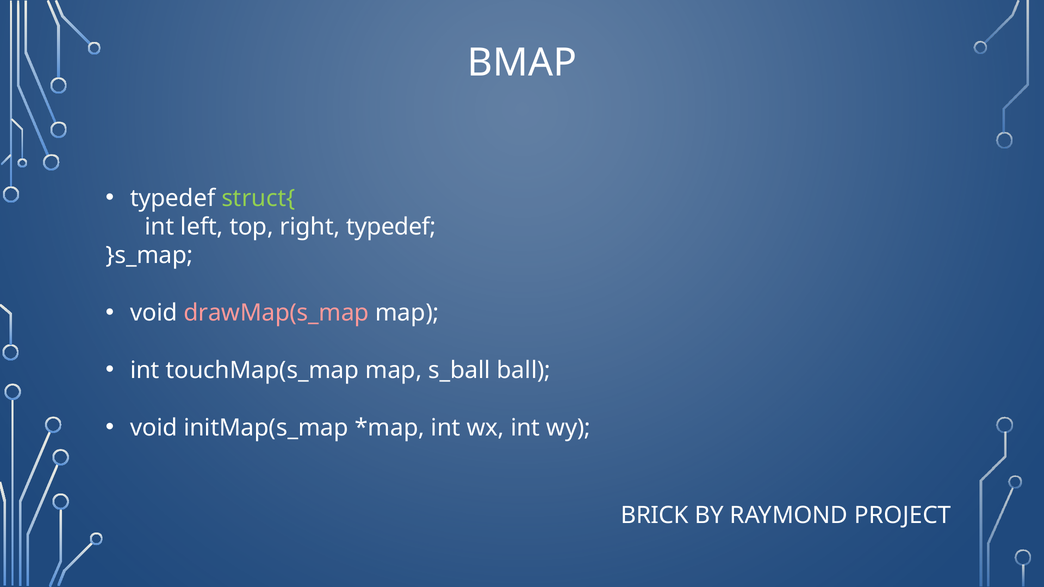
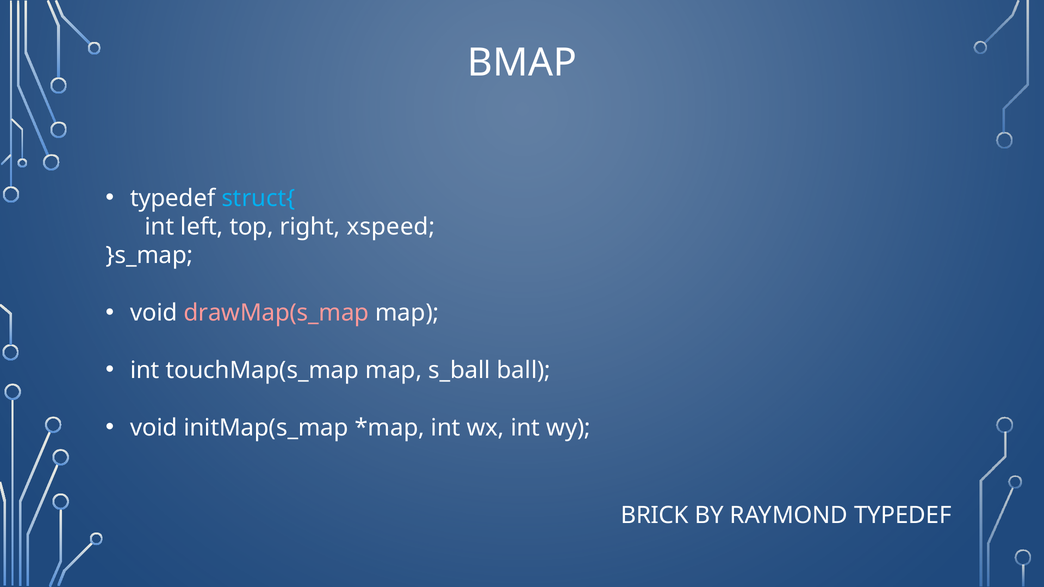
struct{ colour: light green -> light blue (258, 198)
right typedef: typedef -> xspeed (391, 227)
RAYMOND PROJECT: PROJECT -> TYPEDEF (903, 516)
